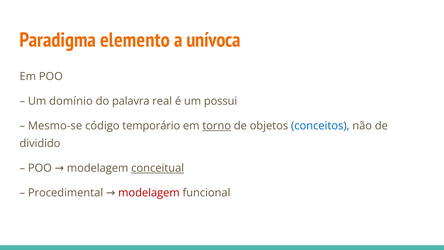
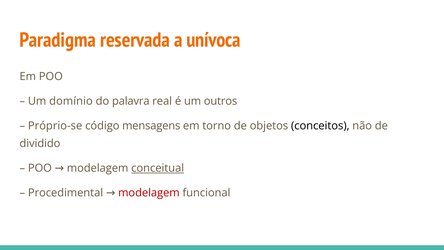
elemento: elemento -> reservada (135, 40)
possui: possui -> outros (221, 101)
Mesmo-se: Mesmo-se -> Próprio-se (55, 126)
temporário: temporário -> mensagens (151, 126)
torno underline: present -> none (217, 126)
conceitos colour: blue -> black (320, 126)
